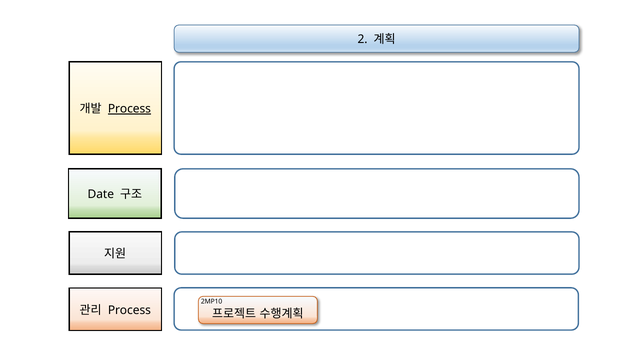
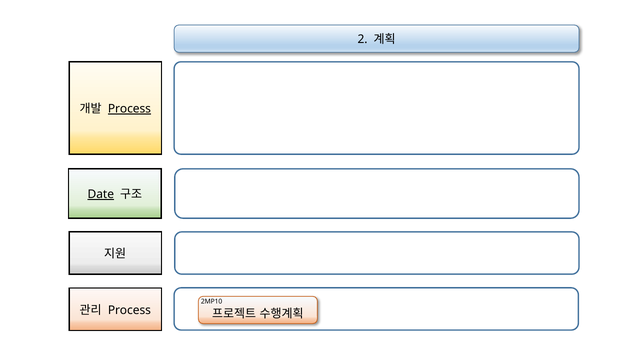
Date underline: none -> present (101, 194)
